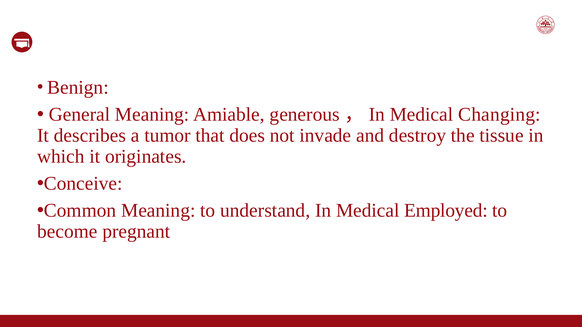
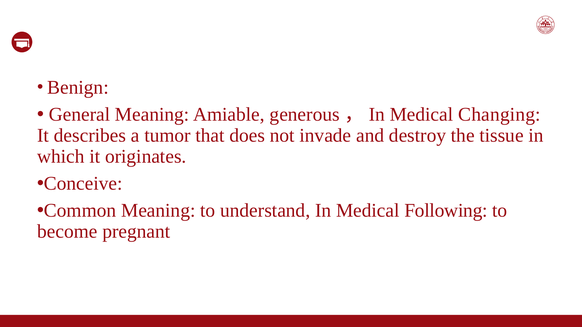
Employed: Employed -> Following (446, 211)
